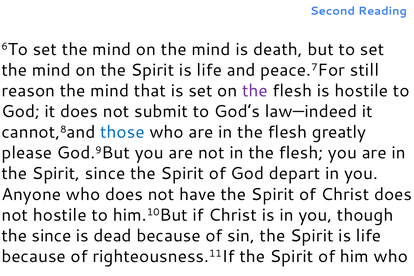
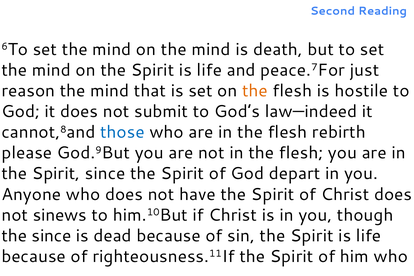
still: still -> just (364, 70)
the colour: purple -> orange (255, 91)
greatly: greatly -> rebirth (339, 132)
not hostile: hostile -> sinews (60, 215)
